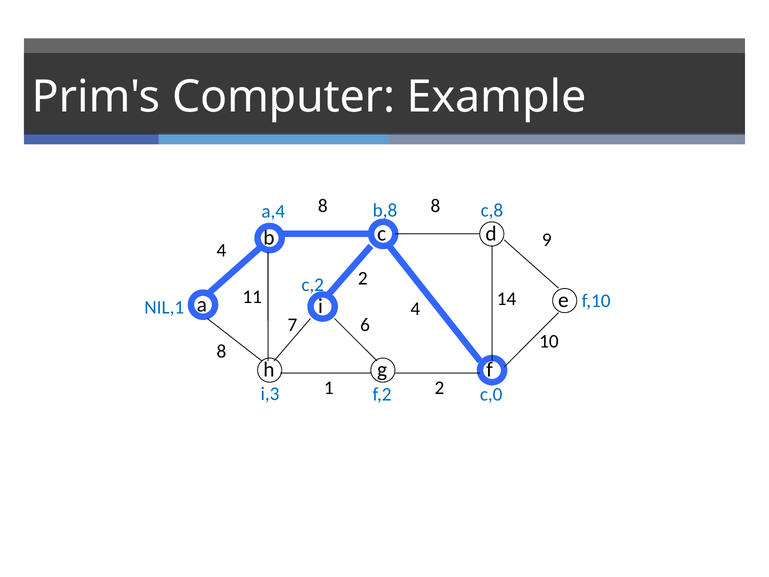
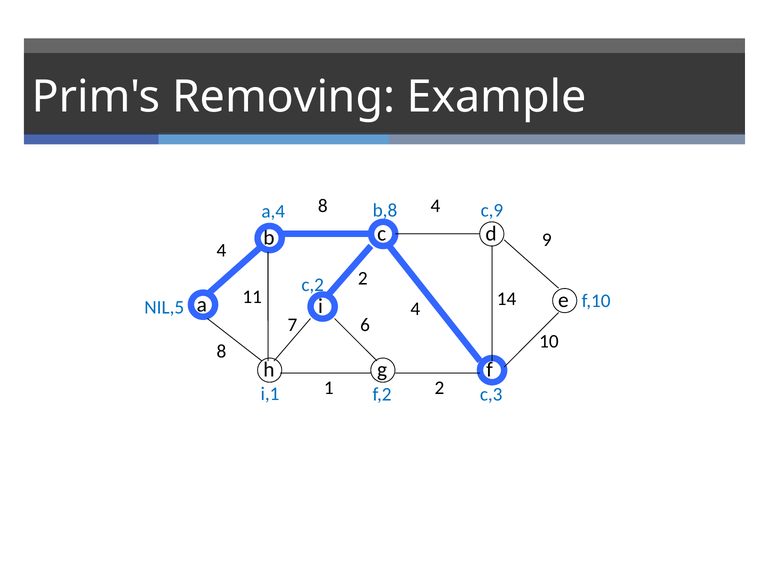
Computer: Computer -> Removing (284, 97)
8 8: 8 -> 4 (435, 206)
c,8: c,8 -> c,9 (492, 210)
NIL,1: NIL,1 -> NIL,5 (164, 307)
i,3: i,3 -> i,1 (270, 394)
c,0: c,0 -> c,3 (491, 394)
